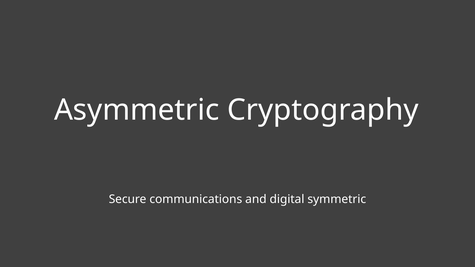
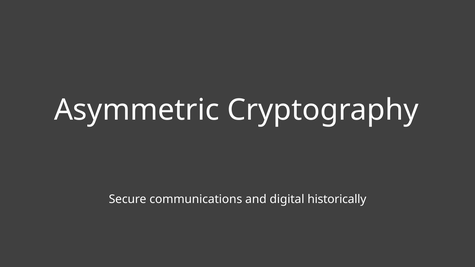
symmetric: symmetric -> historically (337, 199)
